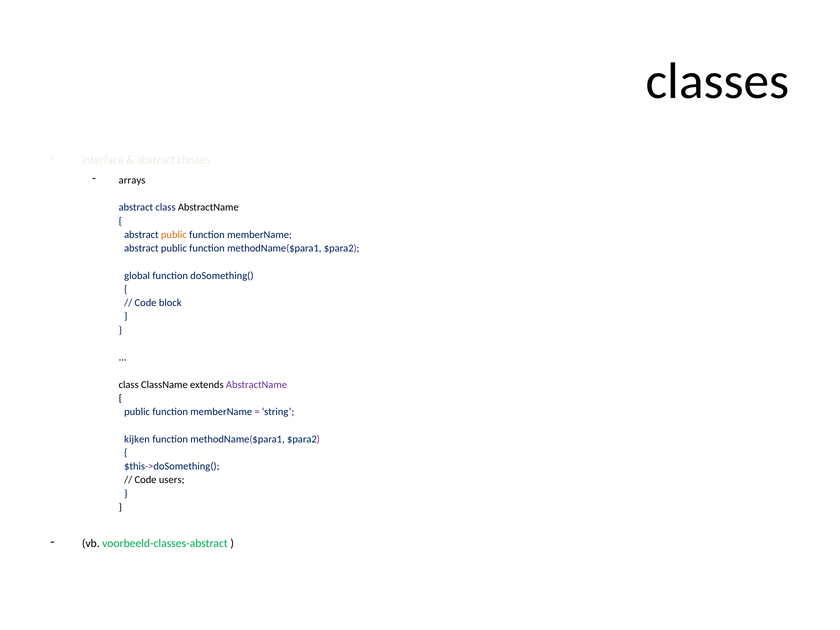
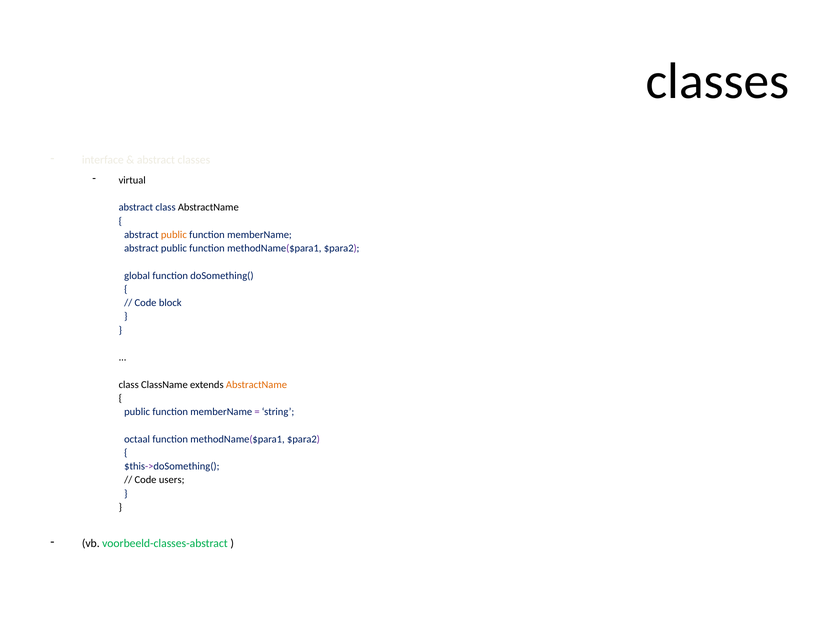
arrays: arrays -> virtual (132, 180)
AbstractName colour: purple -> orange (256, 385)
kijken: kijken -> octaal (137, 439)
